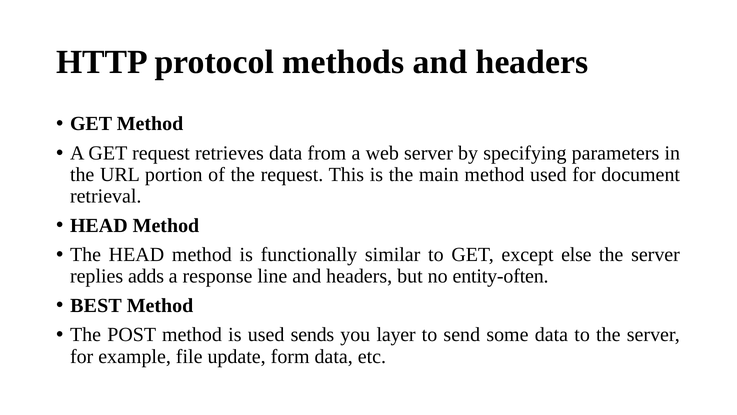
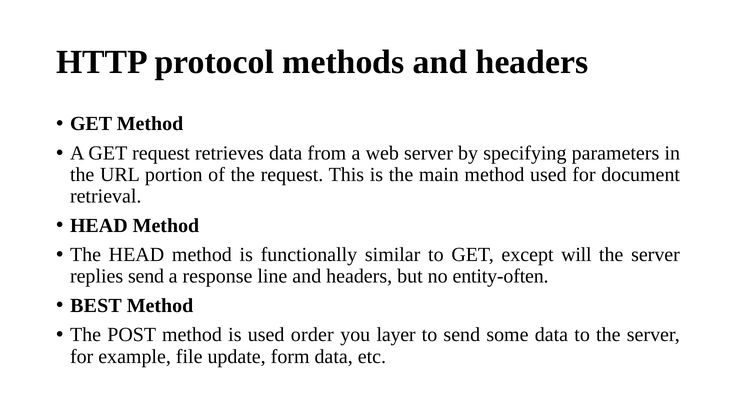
else: else -> will (576, 255)
replies adds: adds -> send (146, 276)
sends: sends -> order (312, 335)
